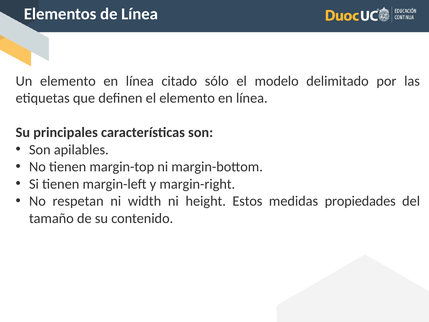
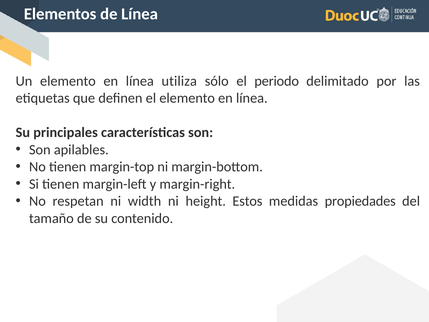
citado: citado -> utiliza (179, 81)
modelo: modelo -> periodo (277, 81)
